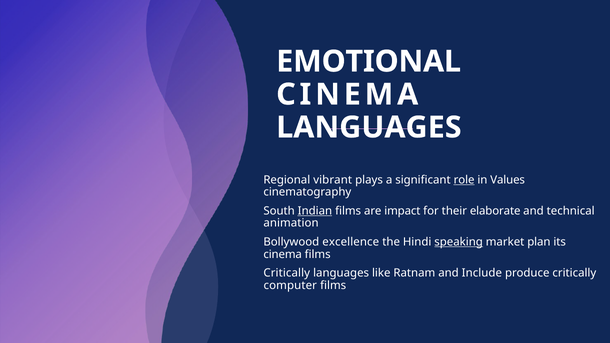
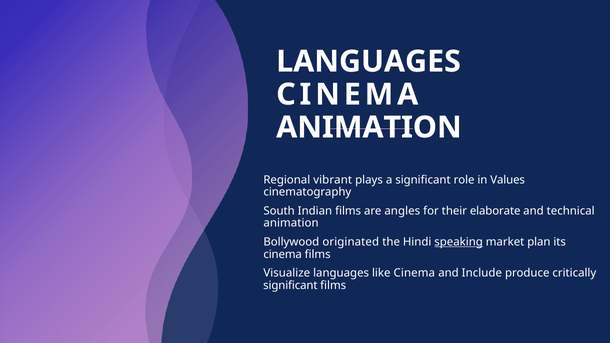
EMOTIONAL: EMOTIONAL -> LANGUAGES (369, 62)
LANGUAGES: LANGUAGES -> ANIMATION (369, 127)
role underline: present -> none (464, 180)
Indian underline: present -> none (315, 211)
impact: impact -> angles (402, 211)
excellence: excellence -> originated (351, 242)
Critically: Critically -> Visualize (287, 273)
like Ratnam: Ratnam -> Cinema (414, 273)
computer: computer -> significant (290, 285)
